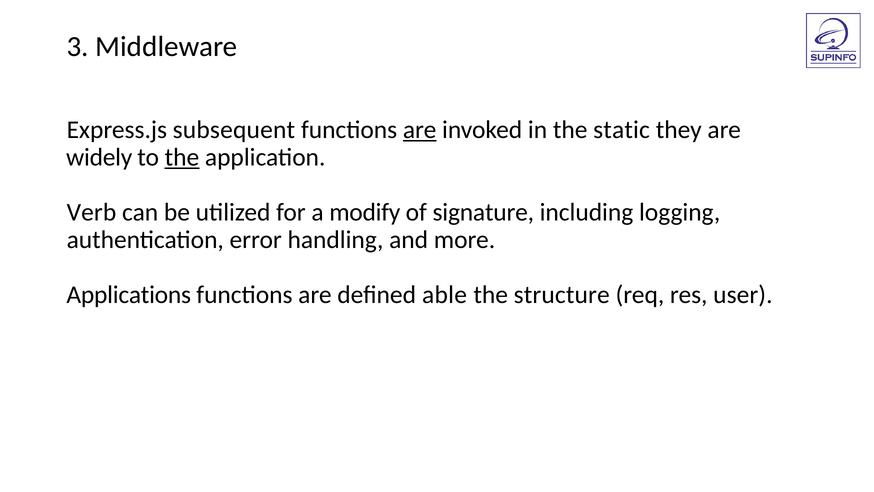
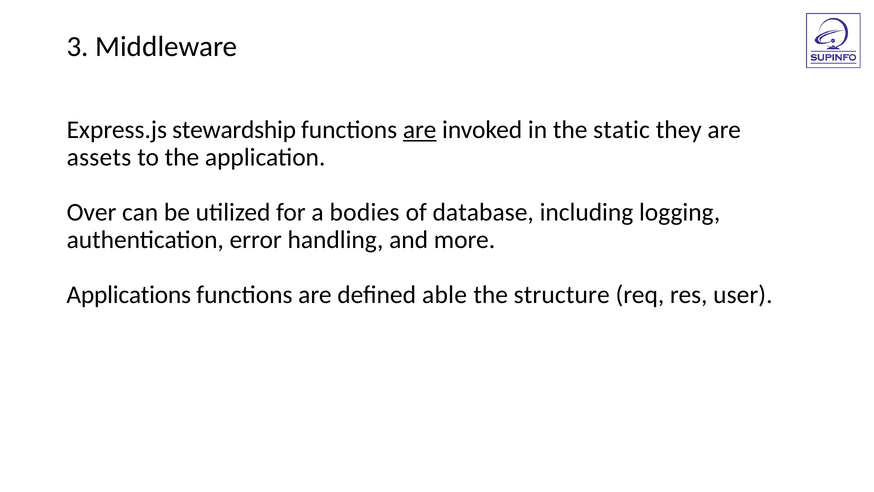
subsequent: subsequent -> stewardship (234, 130)
widely: widely -> assets (99, 157)
the underline: present -> none (182, 157)
Verb: Verb -> Over (92, 212)
modify: modify -> bodies (365, 212)
signature: signature -> database (483, 212)
